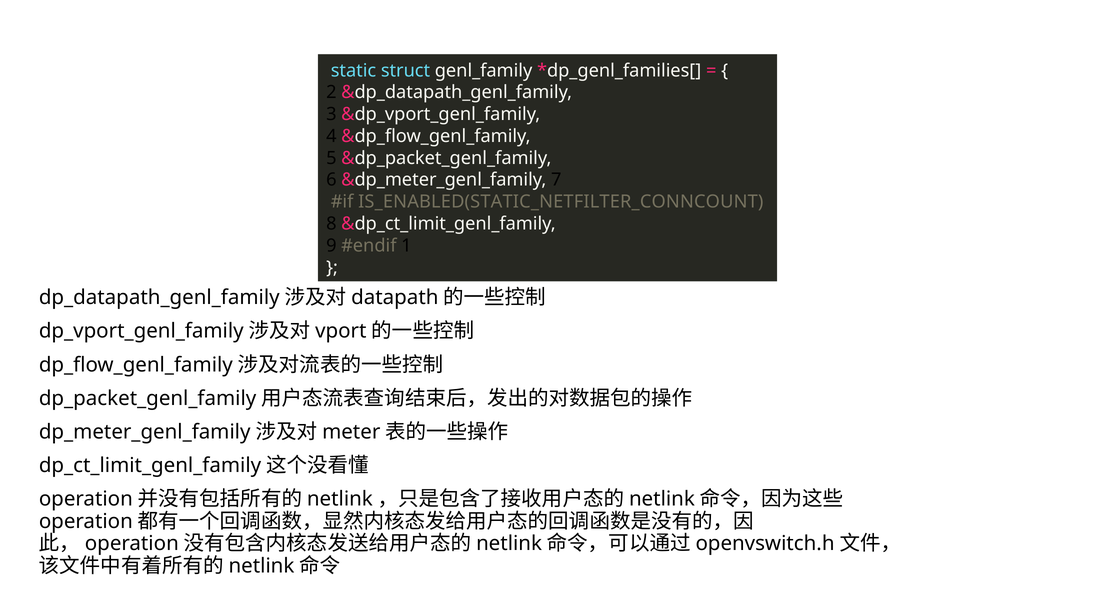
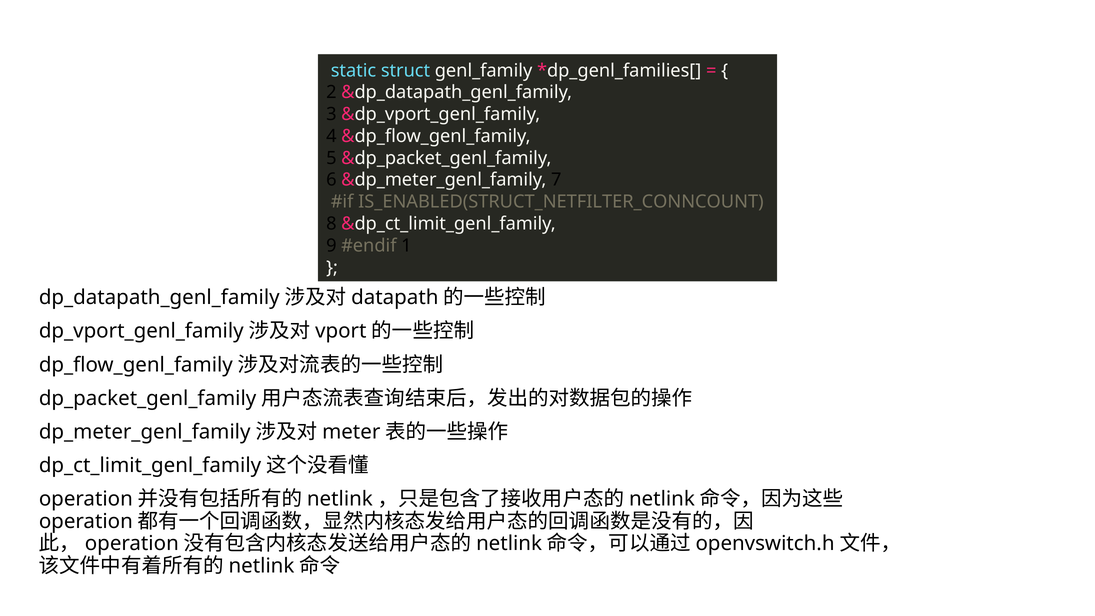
IS_ENABLED(STATIC_NETFILTER_CONNCOUNT: IS_ENABLED(STATIC_NETFILTER_CONNCOUNT -> IS_ENABLED(STRUCT_NETFILTER_CONNCOUNT (561, 202)
